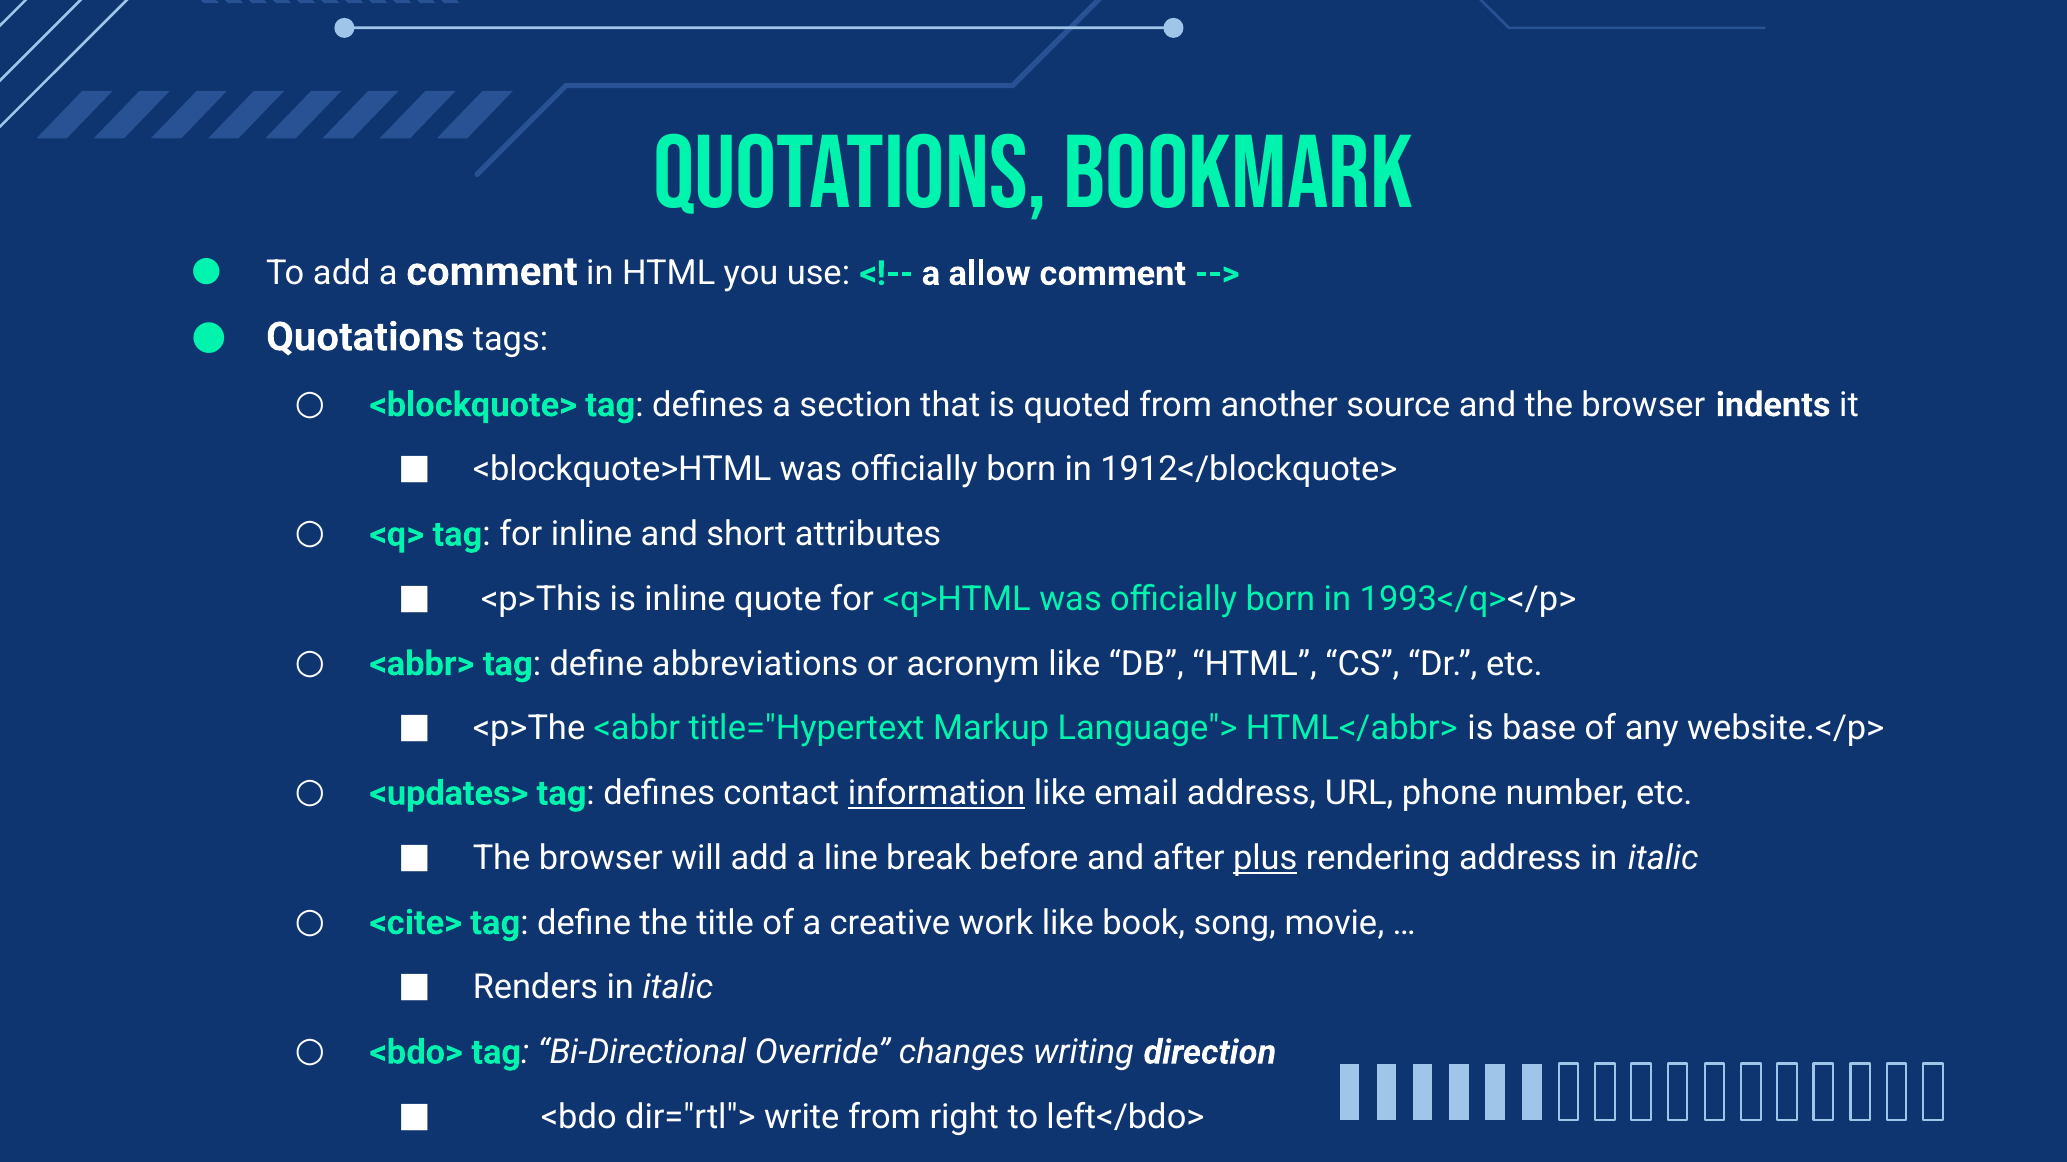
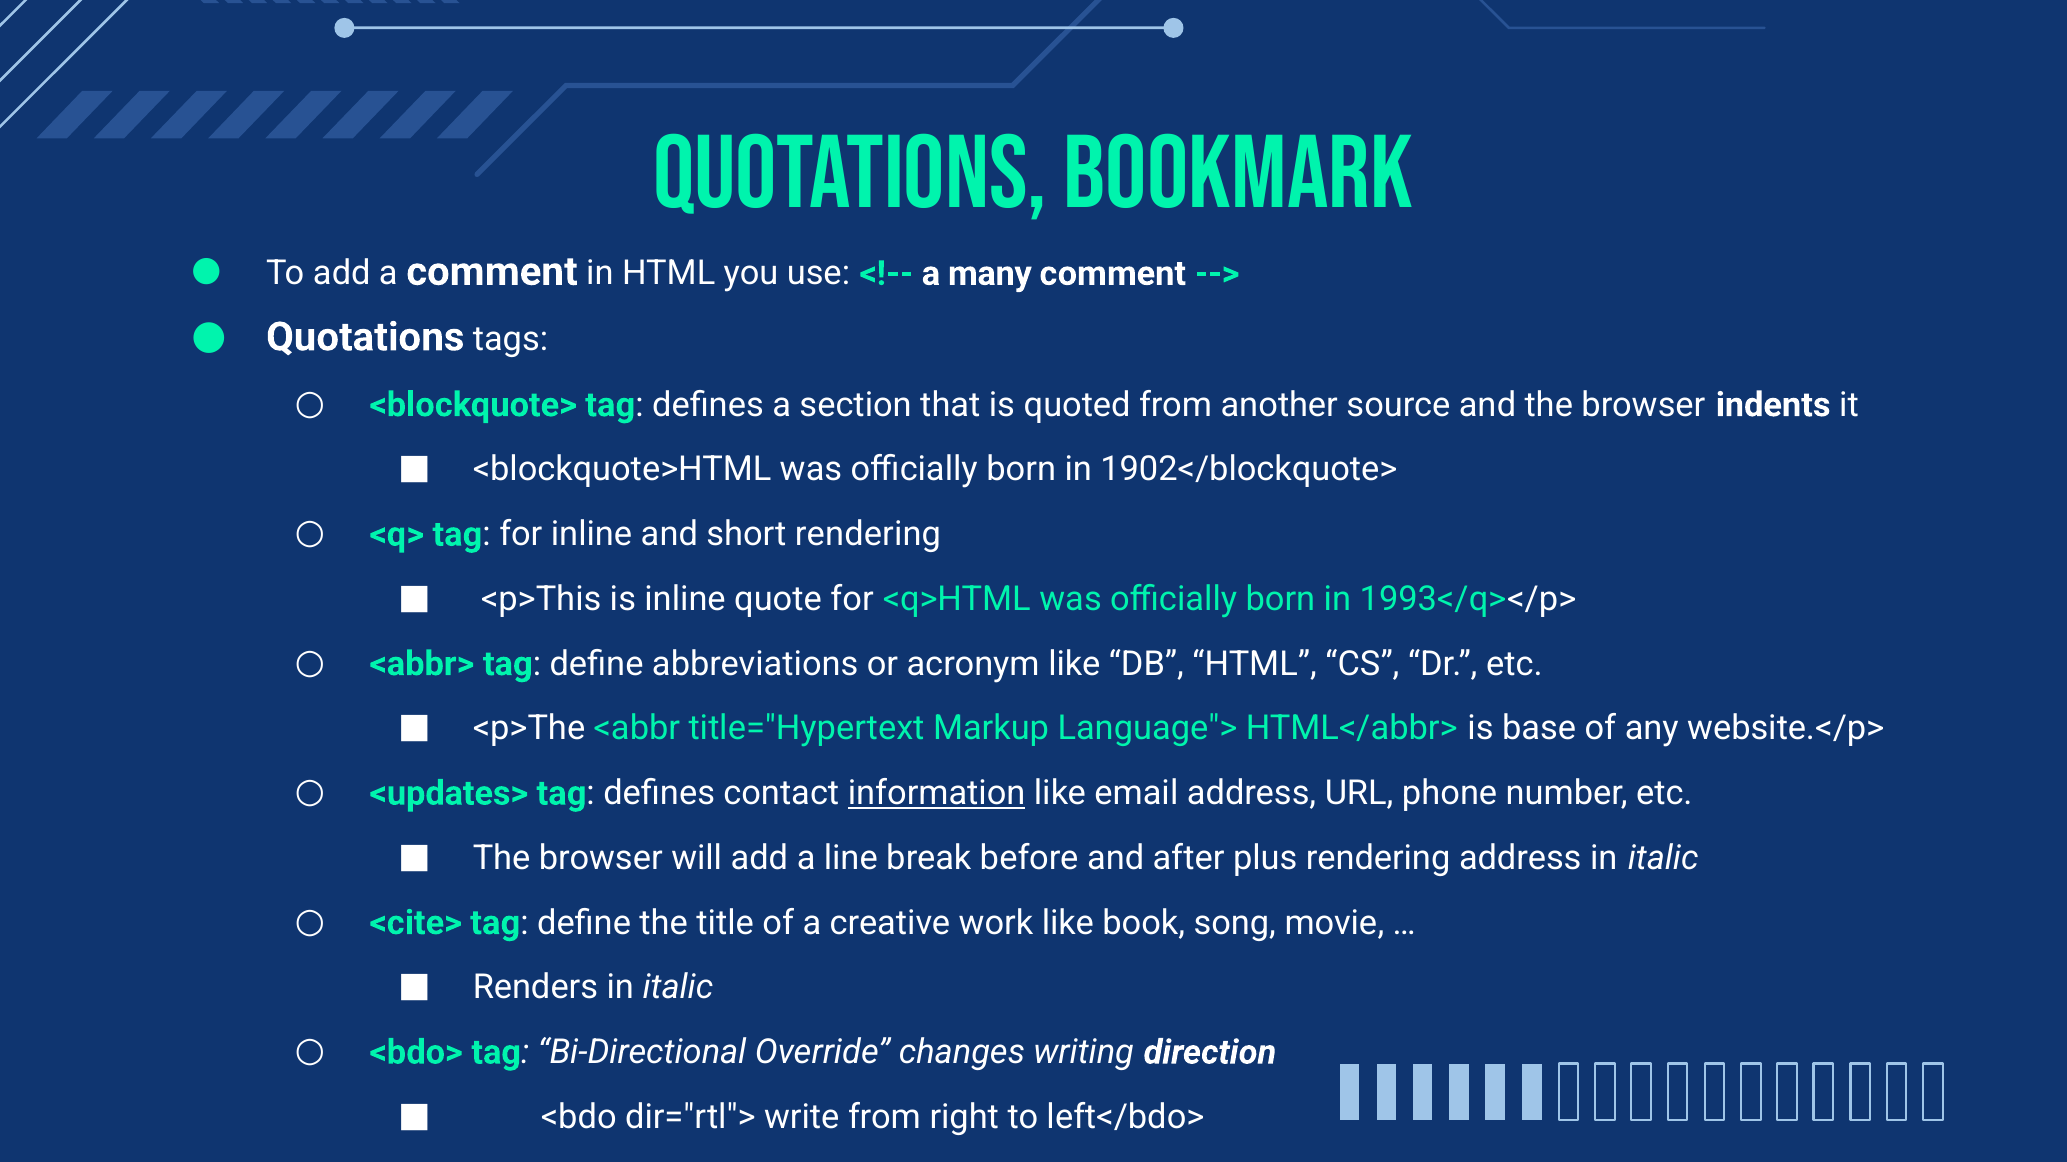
allow: allow -> many (990, 274)
1912</blockquote>: 1912</blockquote> -> 1902</blockquote> (1249, 470)
short attributes: attributes -> rendering (868, 535)
plus underline: present -> none (1265, 859)
